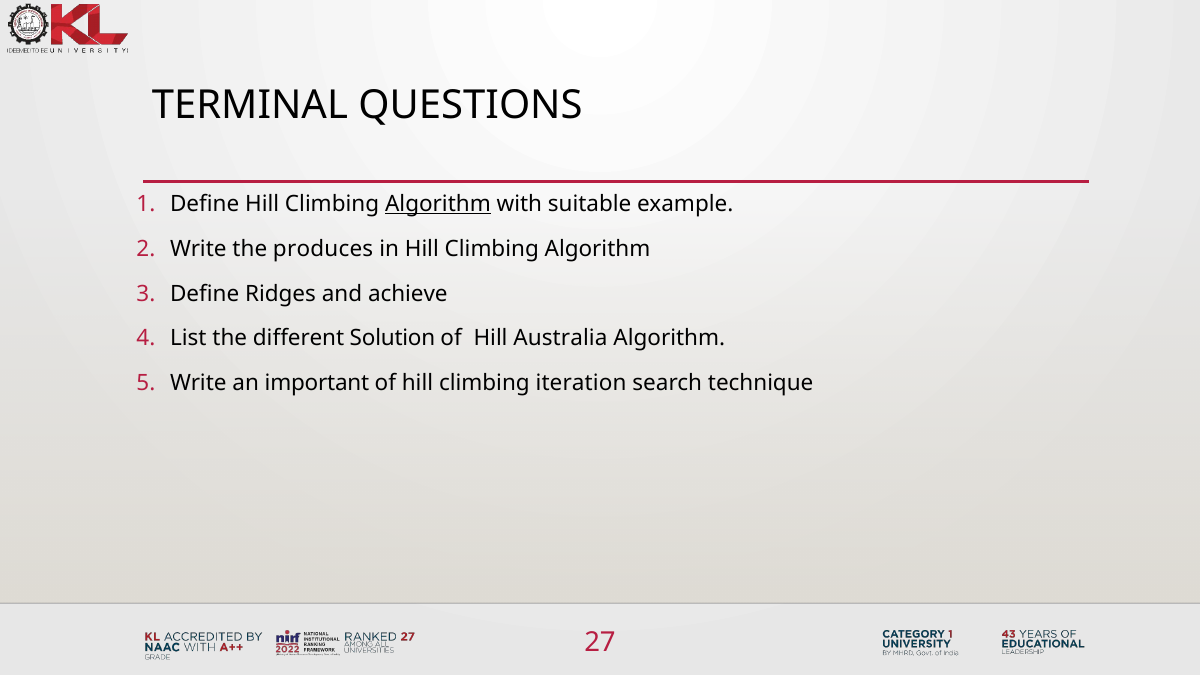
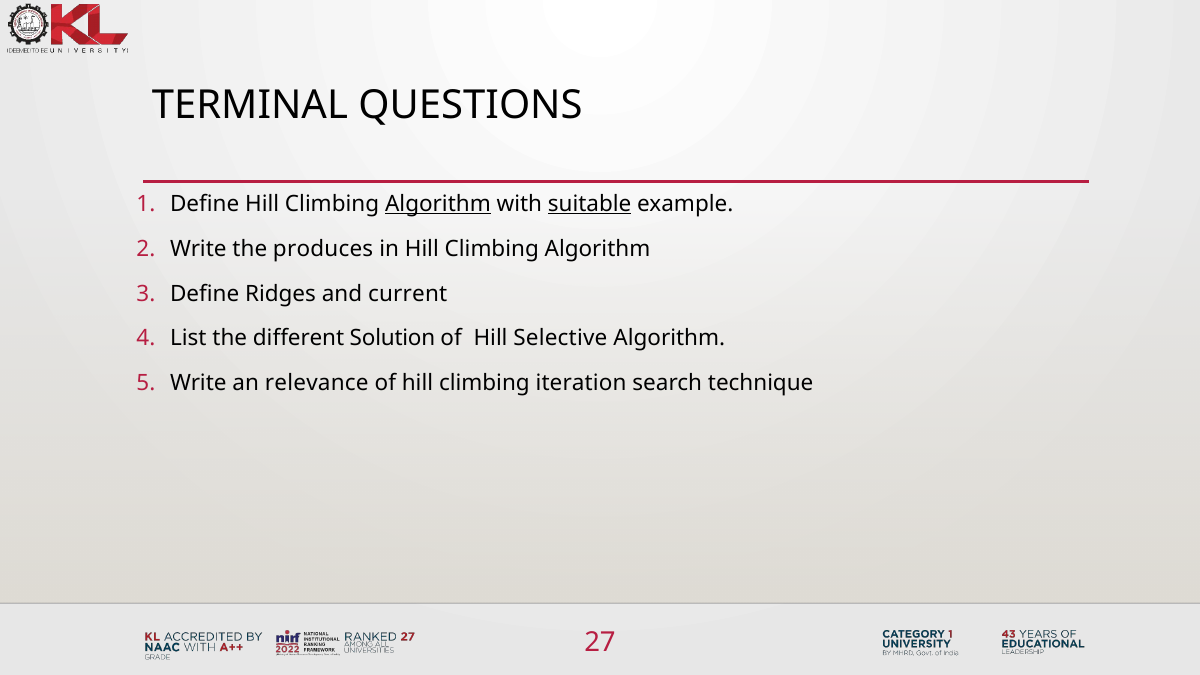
suitable underline: none -> present (590, 204)
achieve: achieve -> current (408, 294)
Australia: Australia -> Selective (560, 339)
important: important -> relevance (317, 383)
